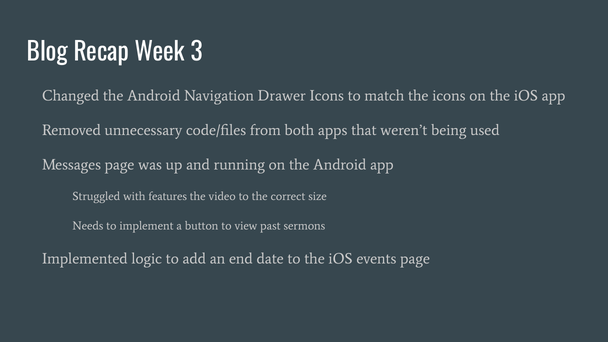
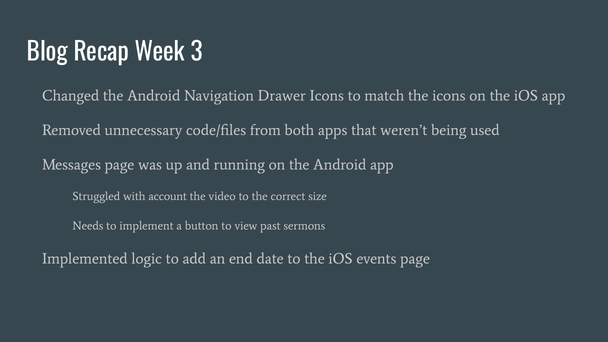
features: features -> account (168, 196)
